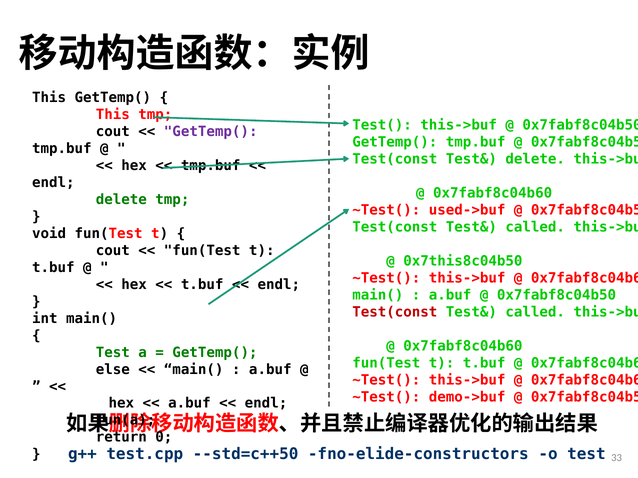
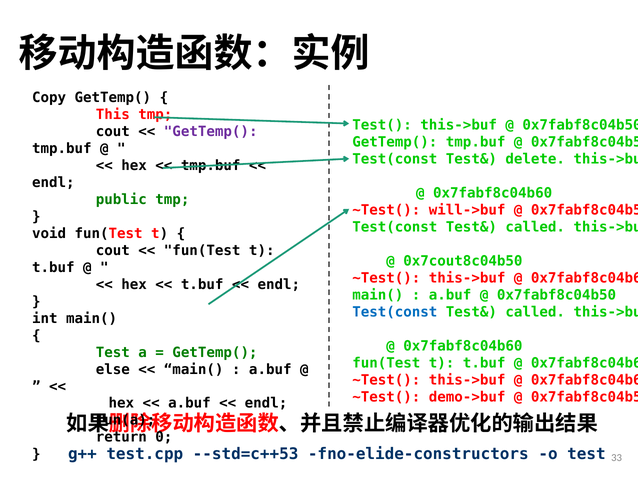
This: This -> Copy (49, 98)
delete: delete -> public (121, 200)
used->buf: used->buf -> will->buf (467, 210)
0x7this8c04b50: 0x7this8c04b50 -> 0x7cout8c04b50 (463, 261)
Test(const colour: red -> blue (395, 312)
--std=c++50: --std=c++50 -> --std=c++53 (246, 455)
